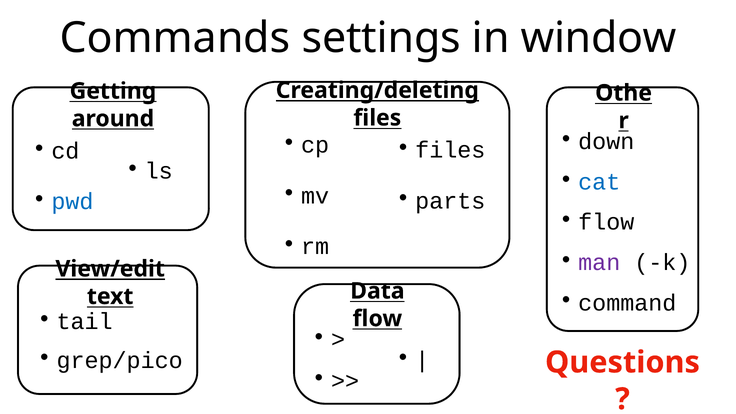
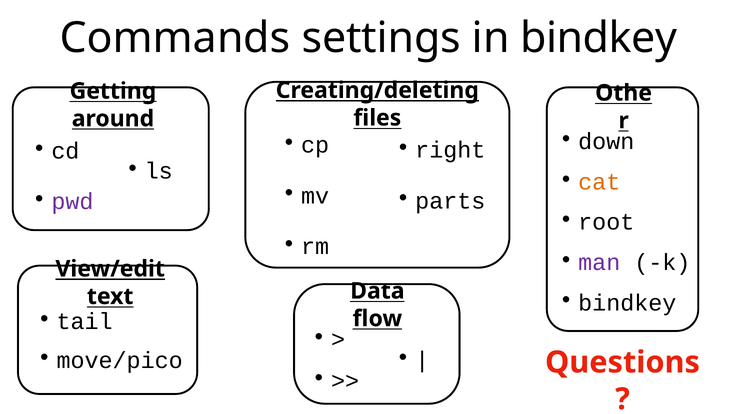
in window: window -> bindkey (599, 38)
files: files -> right (450, 150)
cat colour: blue -> orange (599, 182)
pwd colour: blue -> purple (72, 202)
flow: flow -> root (606, 222)
command: command -> bindkey (627, 303)
grep/pico: grep/pico -> move/pico (120, 360)
